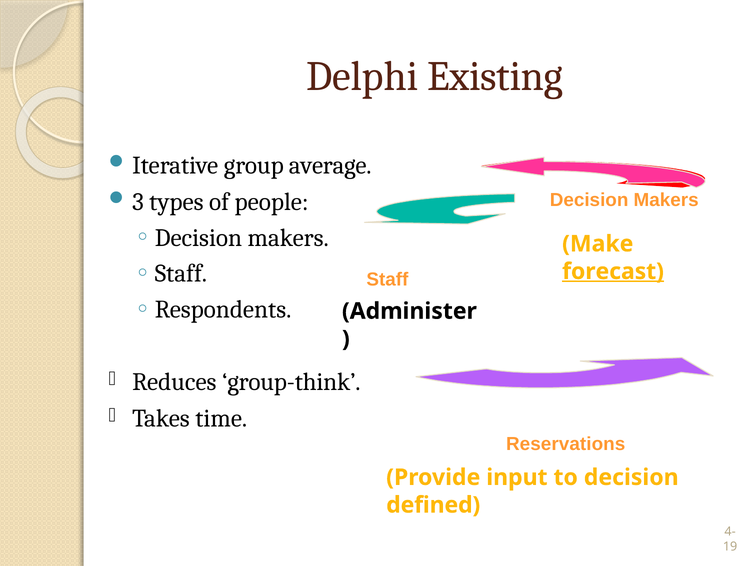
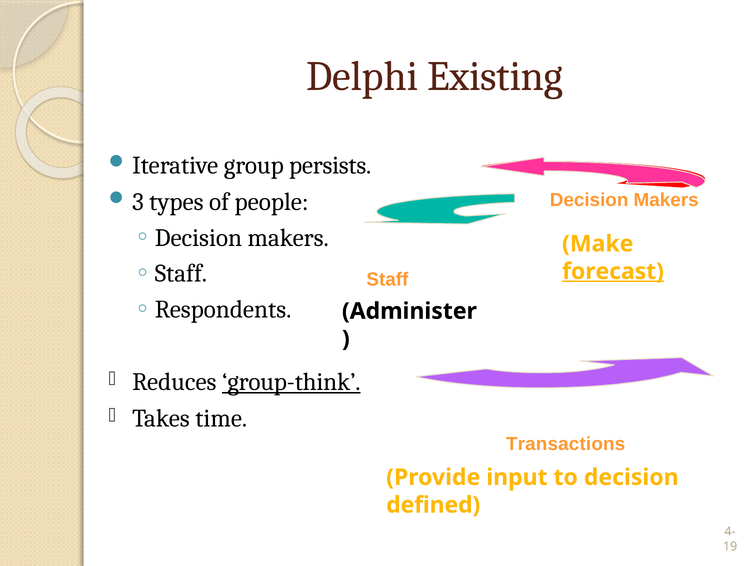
average: average -> persists (330, 165)
group-think underline: none -> present (291, 382)
Reservations: Reservations -> Transactions (566, 444)
